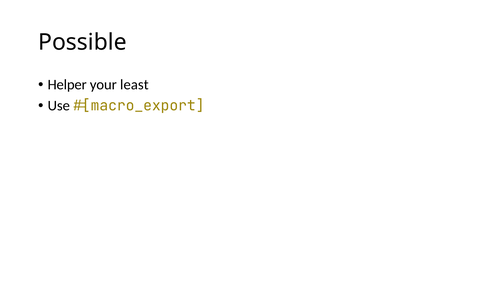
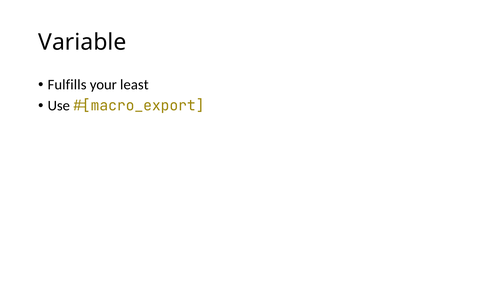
Possible: Possible -> Variable (82, 42)
Helper: Helper -> Fulfills (67, 85)
